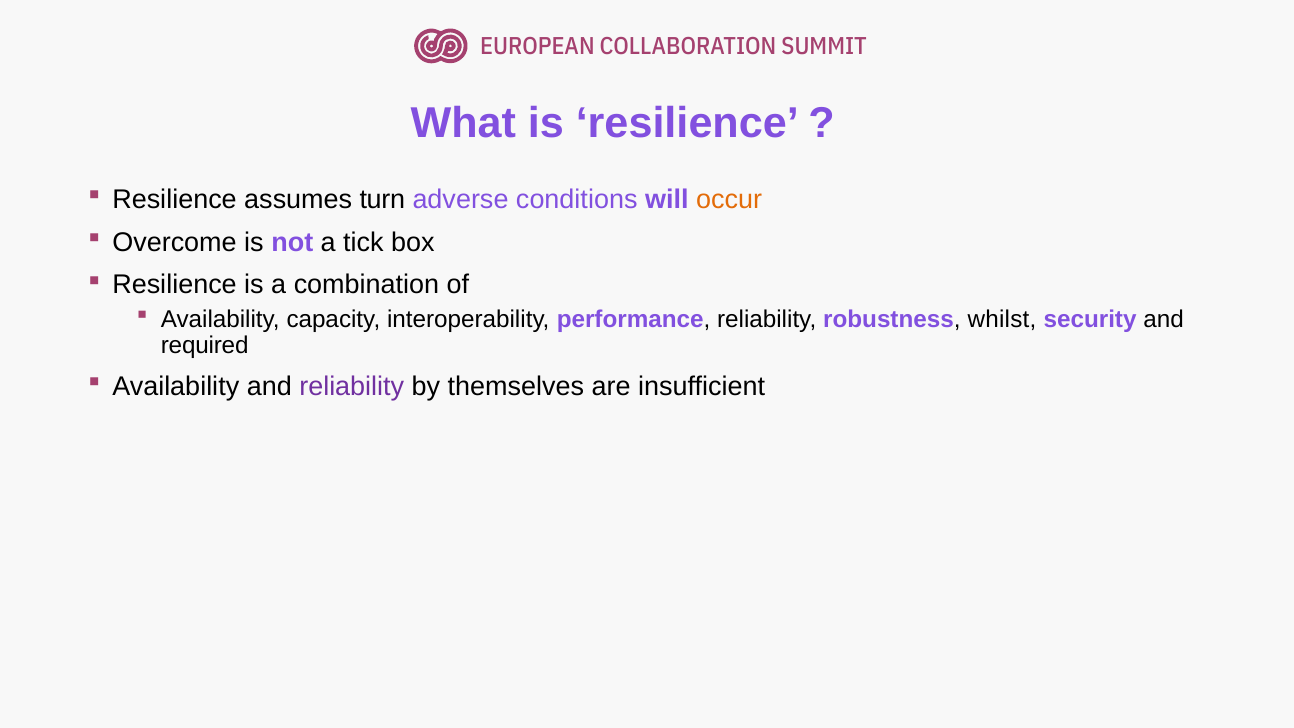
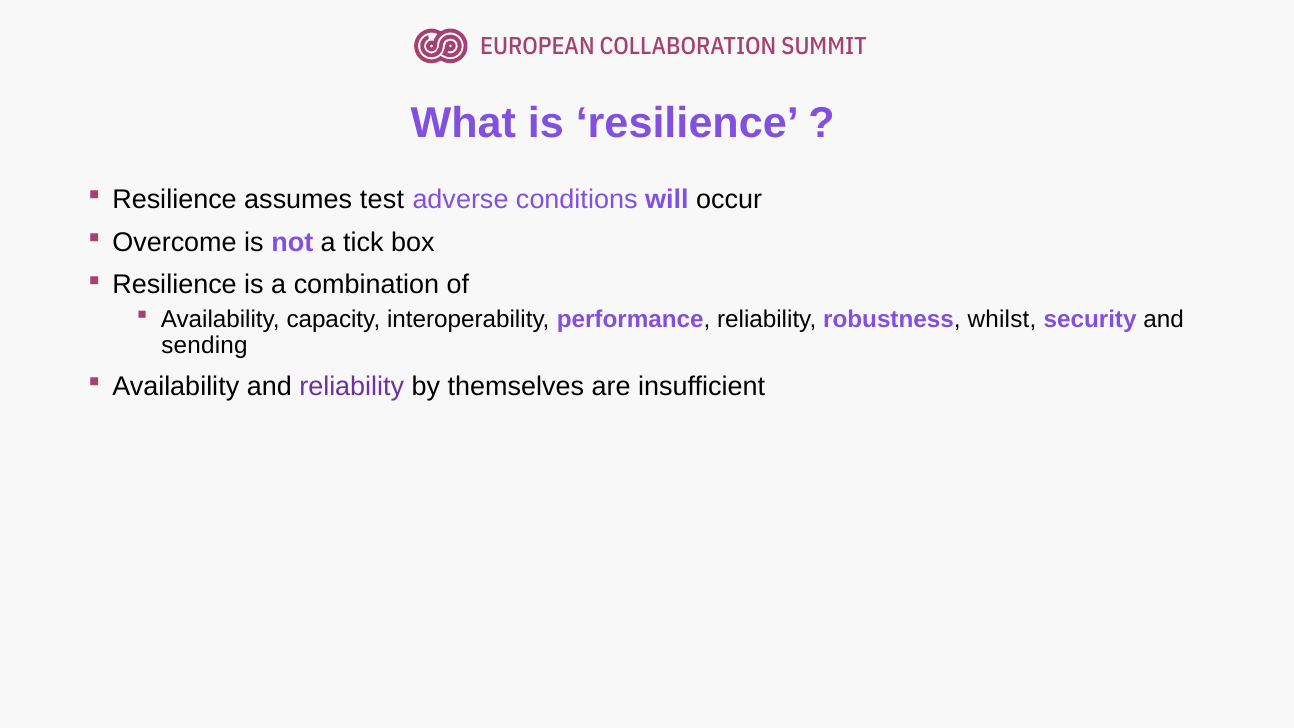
turn: turn -> test (382, 200)
occur colour: orange -> black (729, 200)
required: required -> sending (204, 346)
